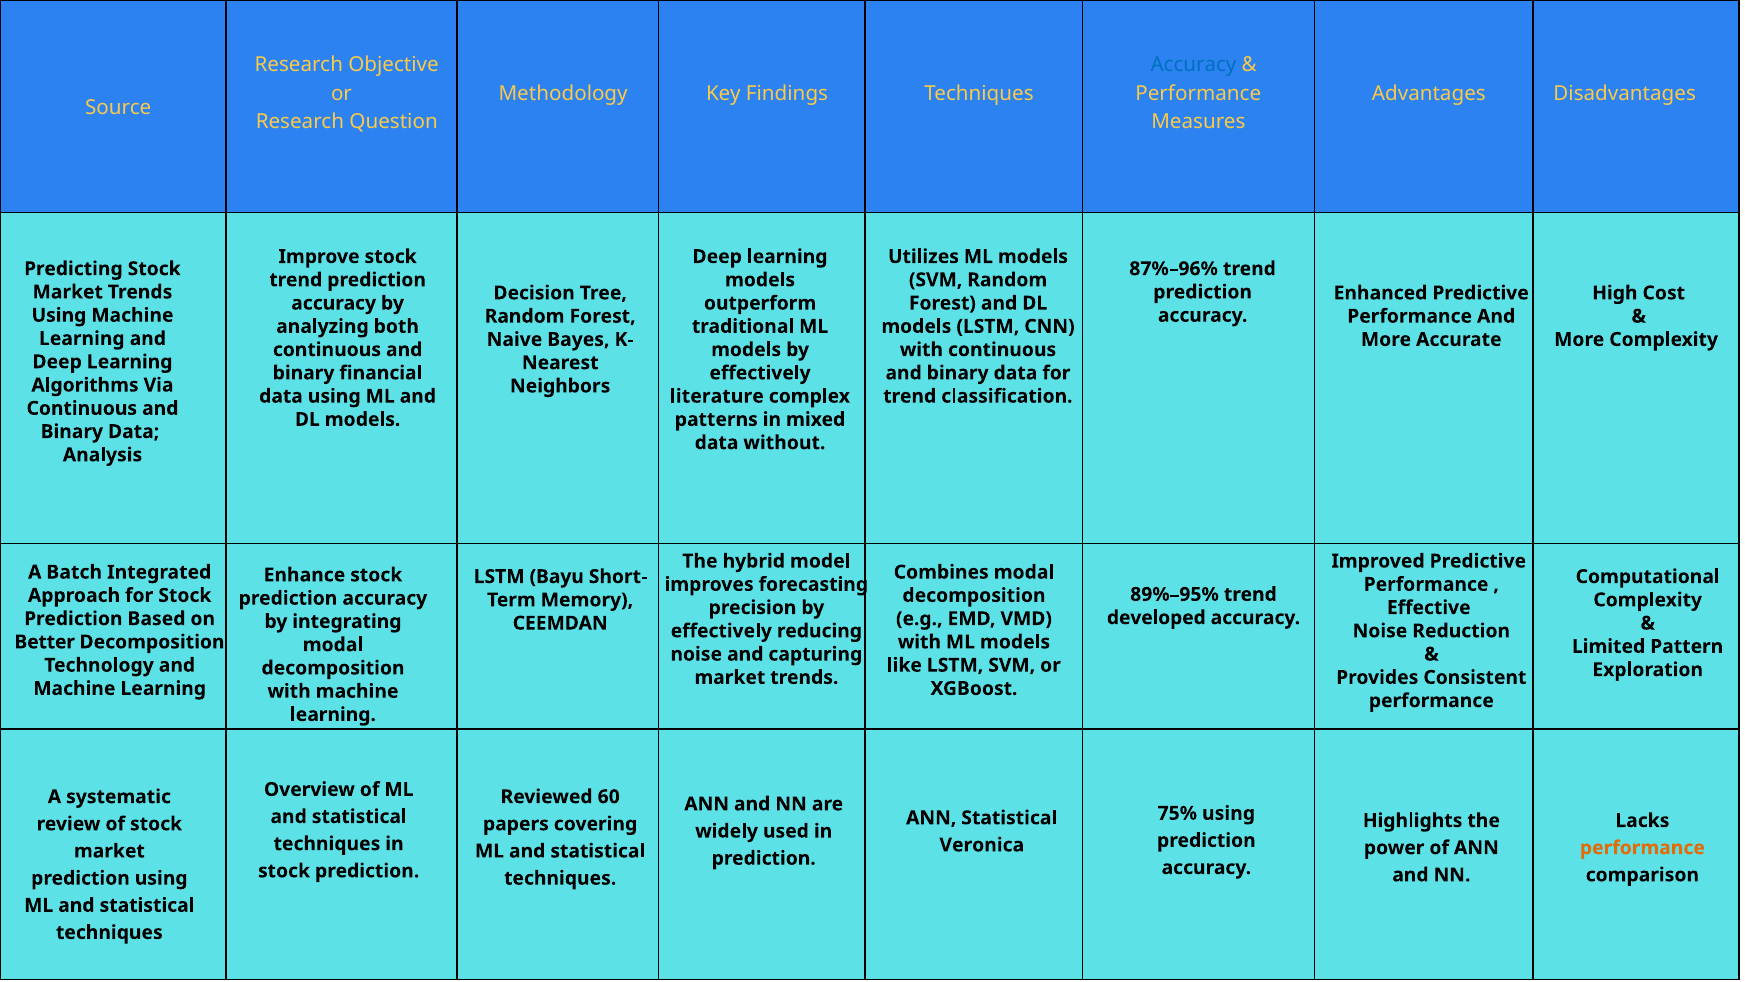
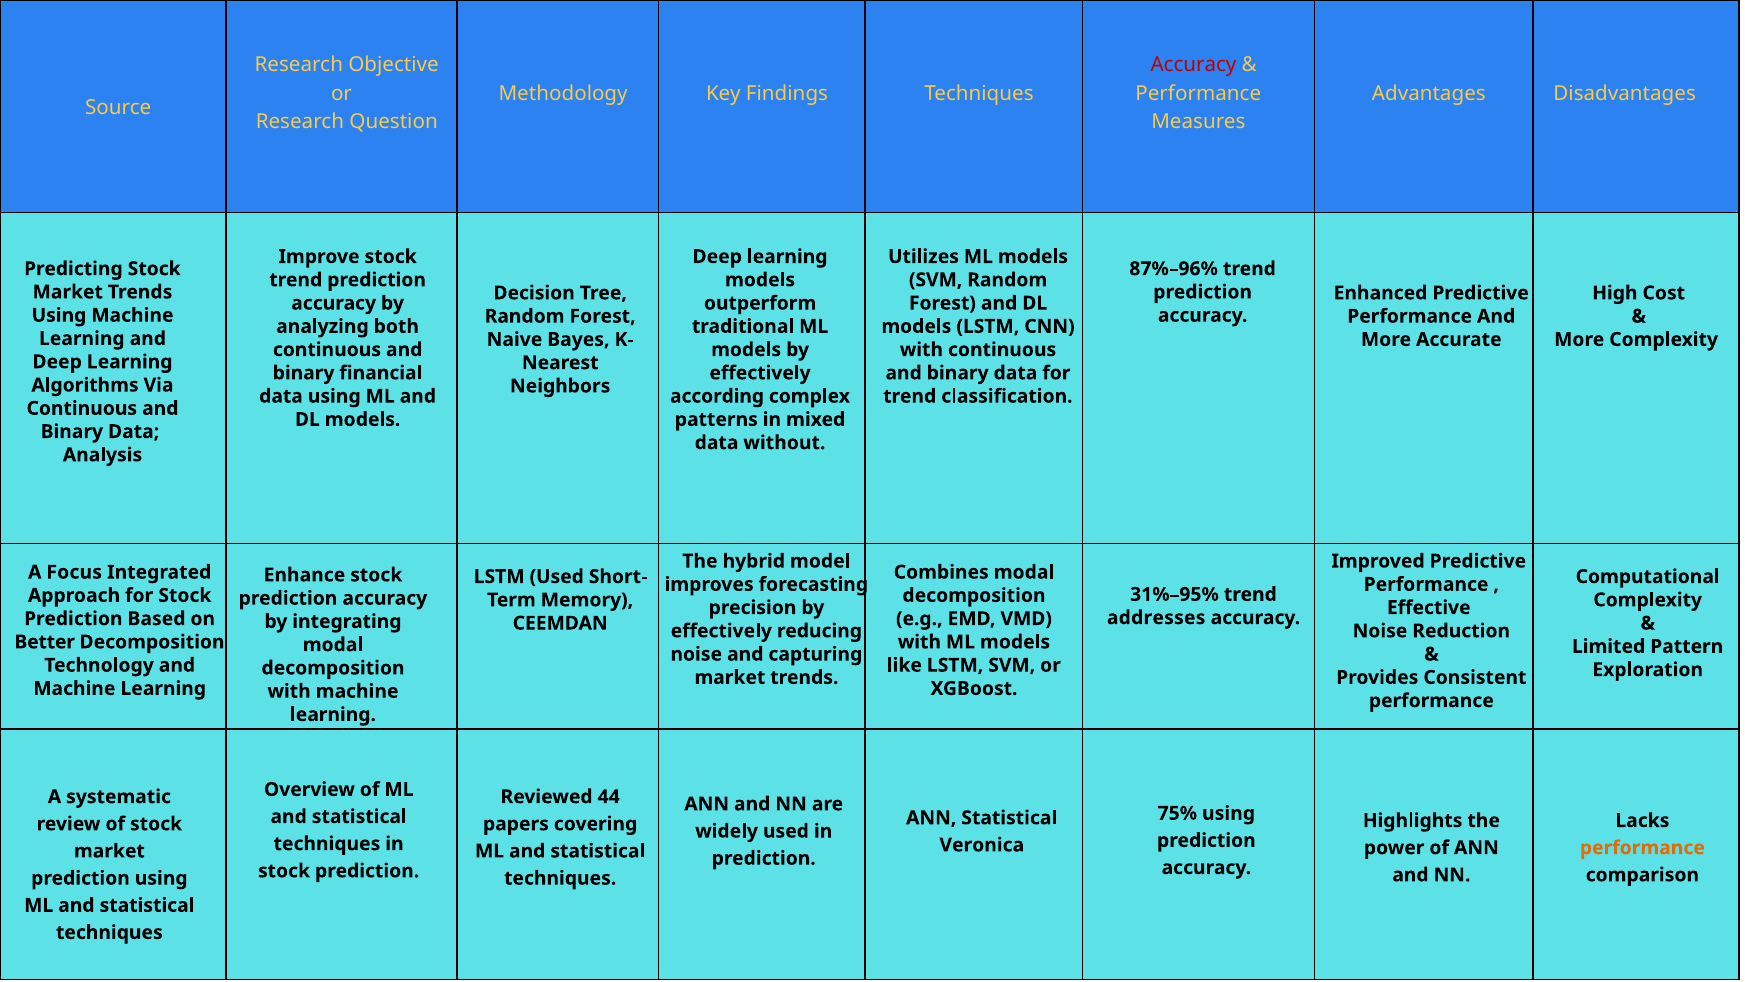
Accuracy colour: blue -> red (1193, 64)
literature: literature -> according (717, 396)
Batch: Batch -> Focus (74, 572)
LSTM Bayu: Bayu -> Used (557, 576)
89%–95%: 89%–95% -> 31%–95% (1175, 594)
developed: developed -> addresses (1156, 617)
60: 60 -> 44 (609, 796)
